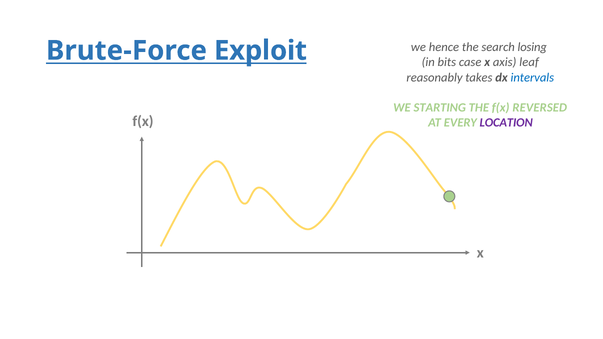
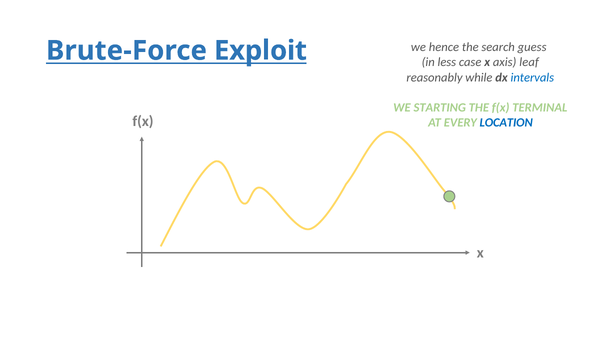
losing: losing -> guess (532, 47)
bits: bits -> less (447, 62)
takes: takes -> while (479, 77)
REVERSED: REVERSED -> TERMINAL (540, 108)
LOCATION colour: purple -> blue (506, 123)
